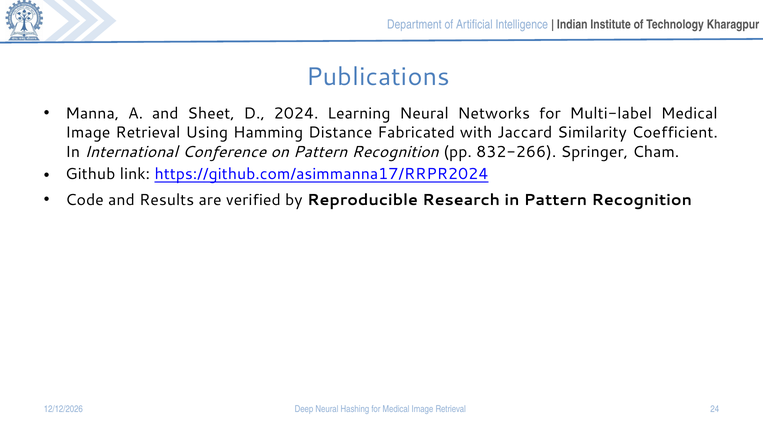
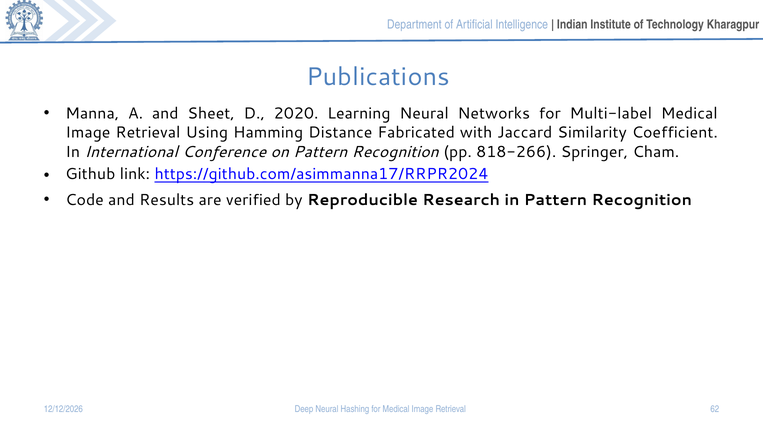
2024: 2024 -> 2020 (296, 114)
832-266: 832-266 -> 818-266 (516, 152)
24: 24 -> 62 (715, 409)
